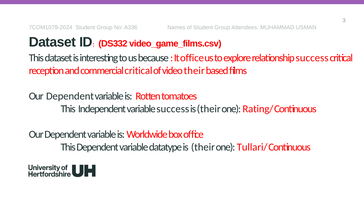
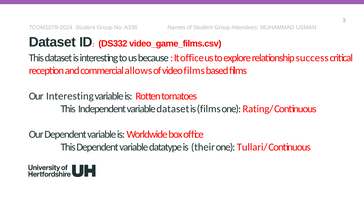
commercial critical: critical -> allows (138, 71)
video their: their -> films (194, 71)
Dependent: Dependent -> Interesting (70, 96)
variable success: success -> dataset (173, 109)
their: their -> films (209, 109)
